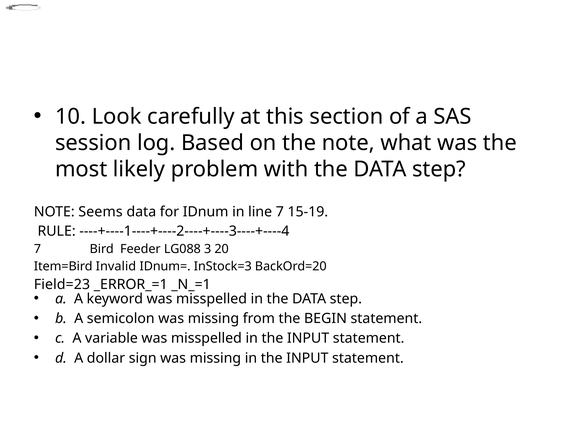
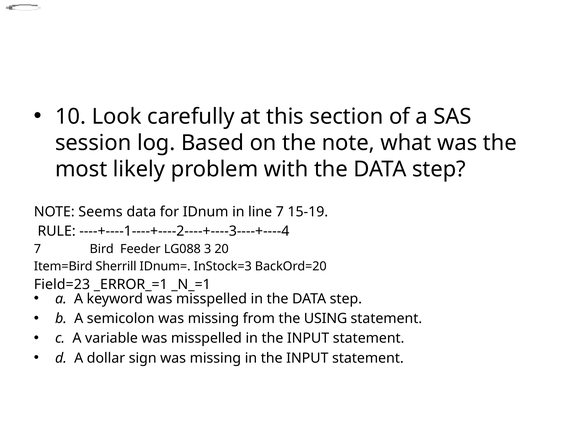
Invalid: Invalid -> Sherrill (116, 266)
BEGIN: BEGIN -> USING (326, 318)
